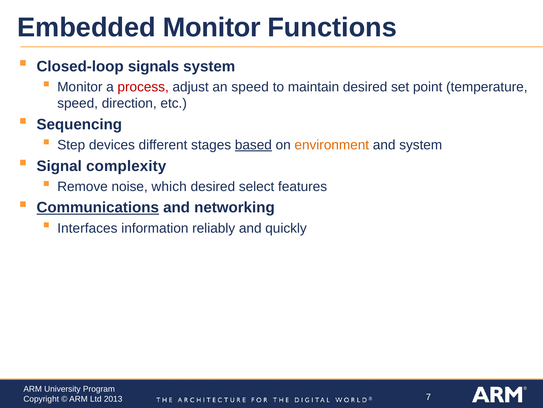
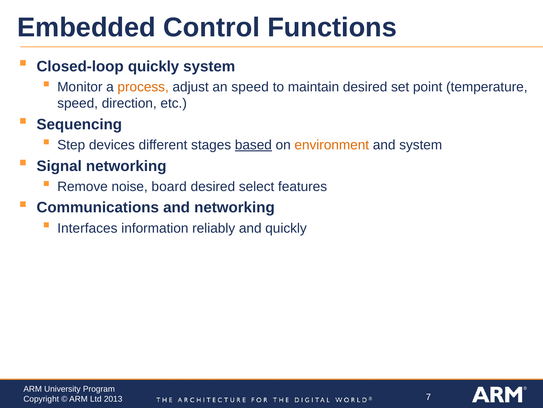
Embedded Monitor: Monitor -> Control (212, 28)
Closed-loop signals: signals -> quickly (154, 66)
process colour: red -> orange (143, 87)
Signal complexity: complexity -> networking (126, 166)
which: which -> board (169, 186)
Communications underline: present -> none (98, 207)
